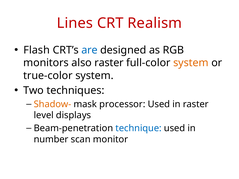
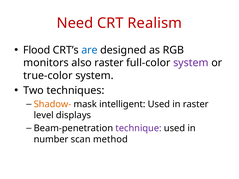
Lines: Lines -> Need (75, 23)
Flash: Flash -> Flood (37, 50)
system colour: orange -> purple (191, 63)
processor: processor -> intelligent (122, 104)
technique colour: blue -> purple (139, 128)
monitor: monitor -> method (110, 140)
